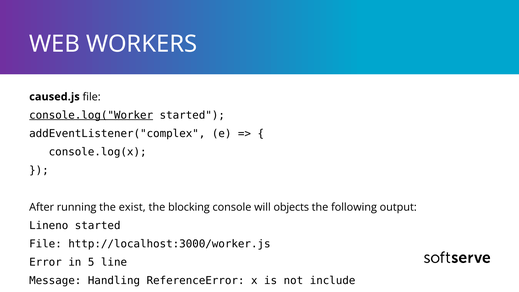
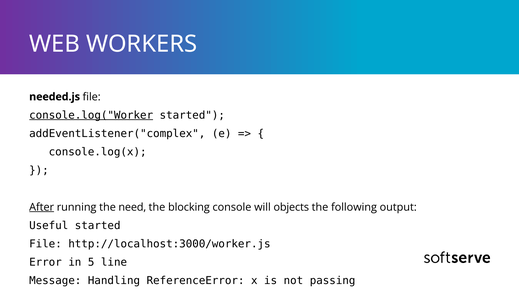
caused.js: caused.js -> needed.js (55, 97)
After underline: none -> present (42, 207)
exist: exist -> need (132, 207)
Lineno: Lineno -> Useful (49, 225)
include: include -> passing (333, 281)
